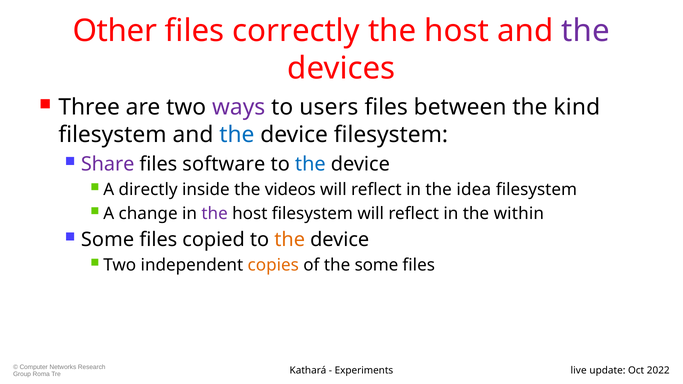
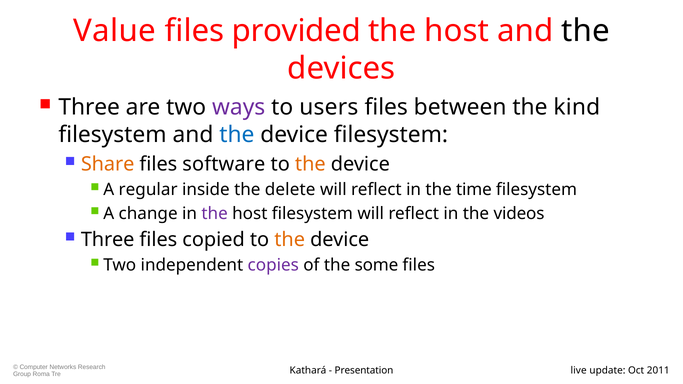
Other: Other -> Value (115, 31)
correctly: correctly -> provided (296, 31)
the colour: purple -> black (586, 31)
Share colour: purple -> orange (108, 164)
the colour: blue -> orange (310, 164)
directly: directly -> regular (148, 190)
videos: videos -> delete (290, 190)
idea: idea -> time (474, 190)
within: within -> videos (519, 214)
Some: Some -> Three (108, 240)
copies colour: orange -> purple (273, 265)
Experiments: Experiments -> Presentation (364, 371)
2022: 2022 -> 2011 (658, 371)
